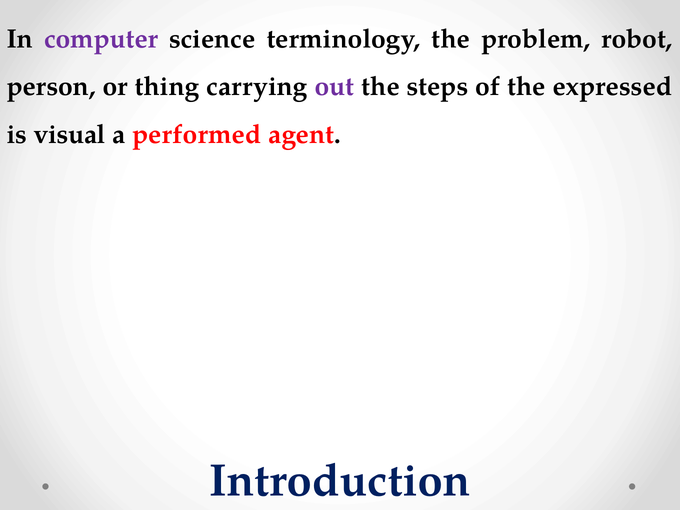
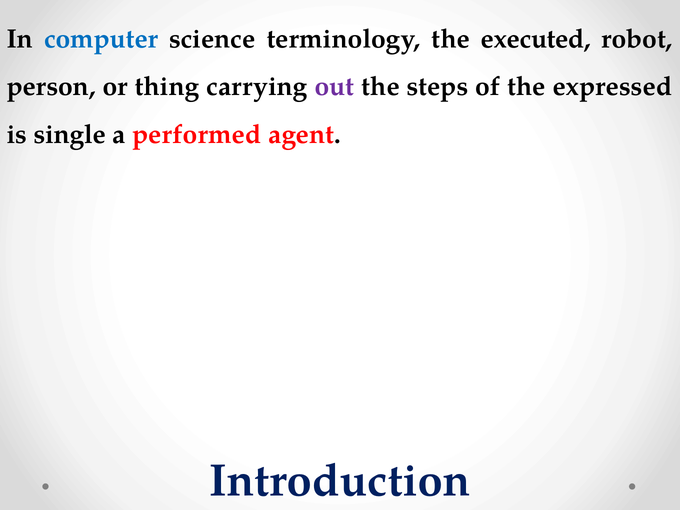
computer colour: purple -> blue (101, 39)
problem: problem -> executed (536, 39)
visual: visual -> single (70, 134)
